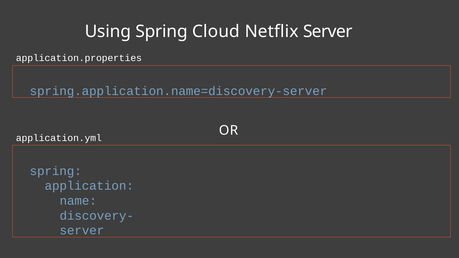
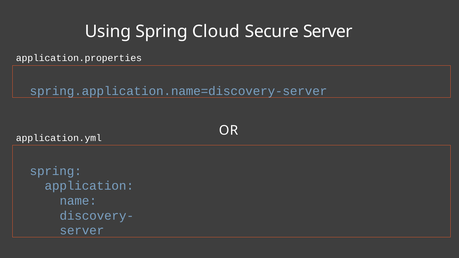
Netflix: Netflix -> Secure (272, 32)
